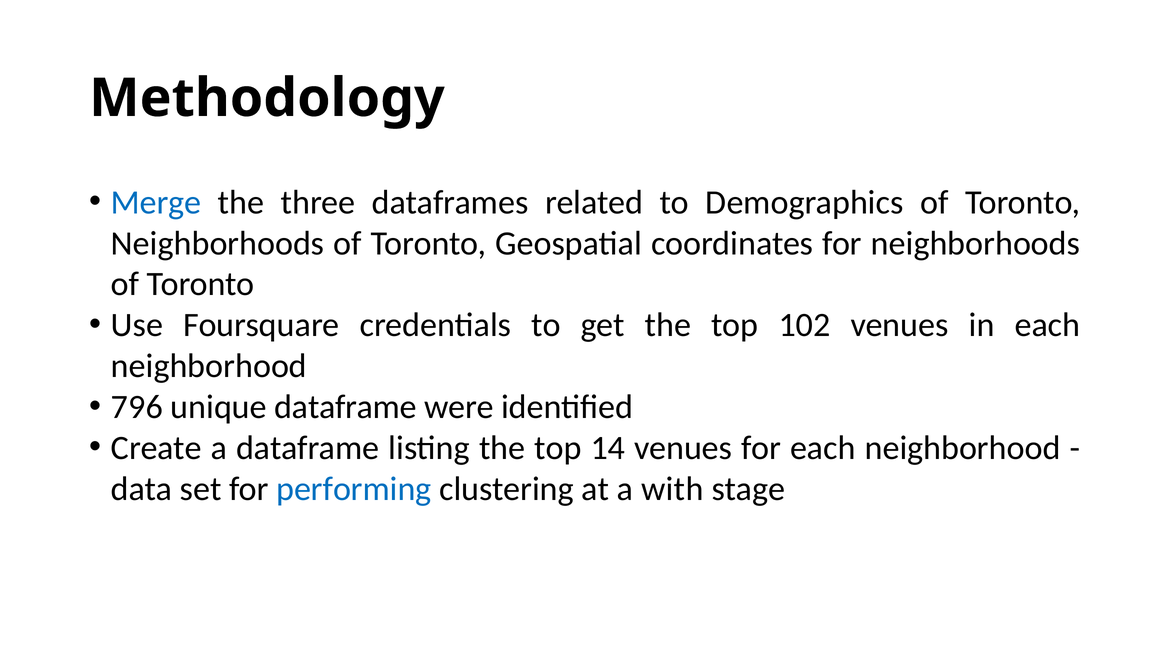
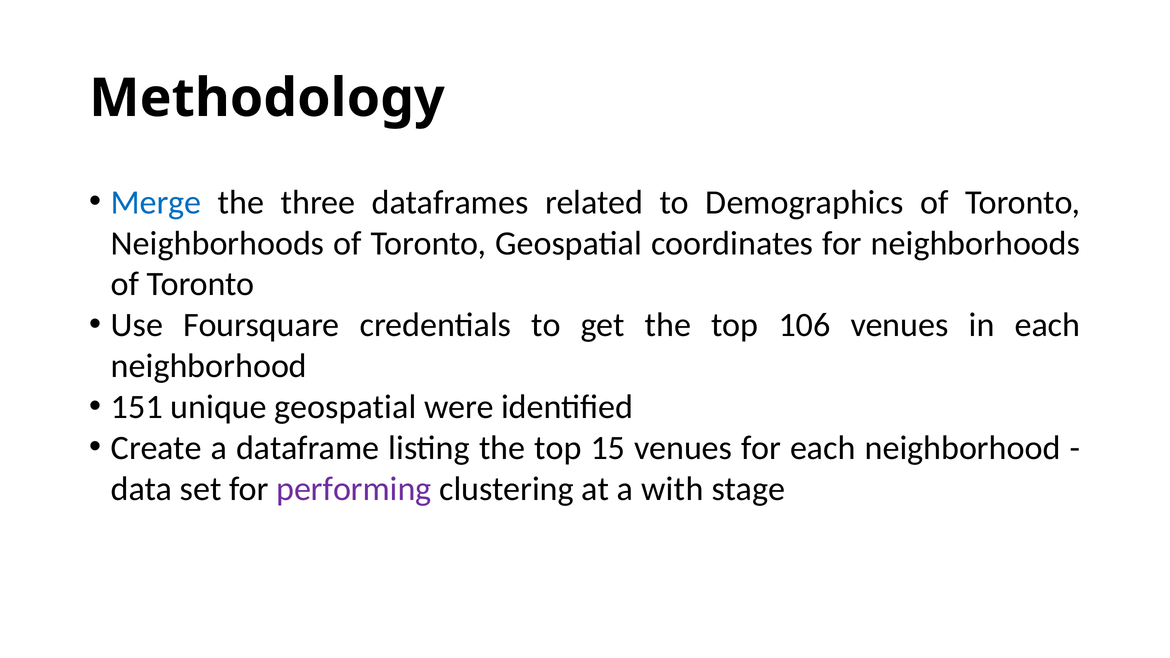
102: 102 -> 106 (804, 325)
796: 796 -> 151 (137, 407)
unique dataframe: dataframe -> geospatial (345, 407)
14: 14 -> 15 (608, 448)
performing colour: blue -> purple (354, 489)
